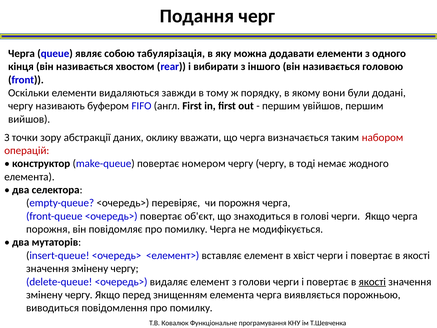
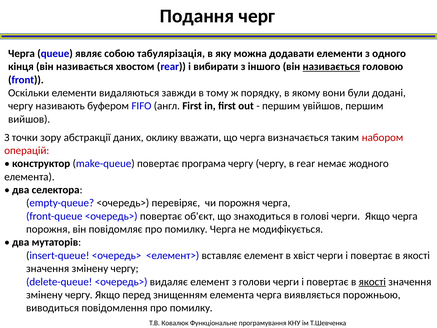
називається underline: none -> present (331, 67)
номером: номером -> програма (204, 164)
в тоді: тоді -> rear (306, 164)
